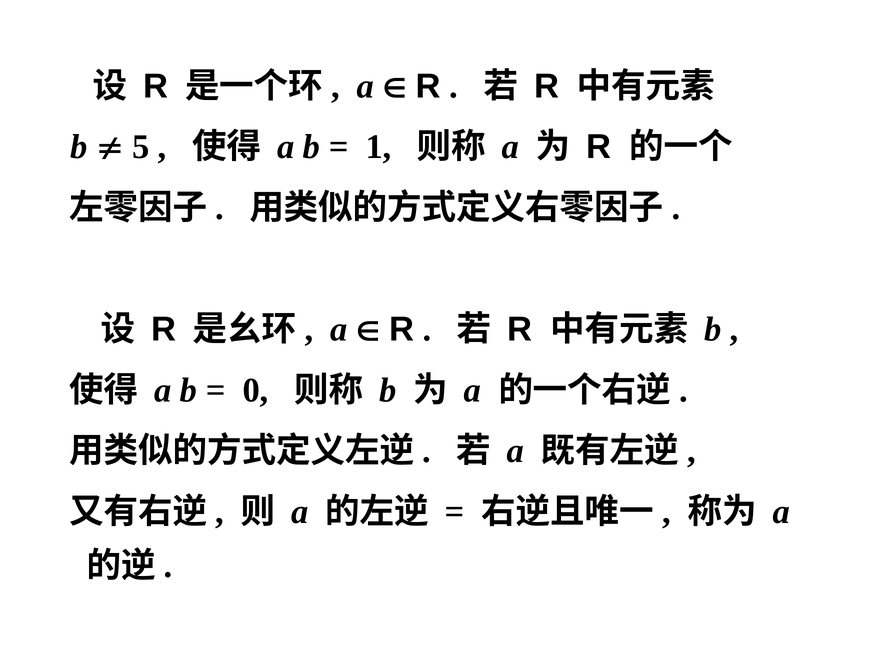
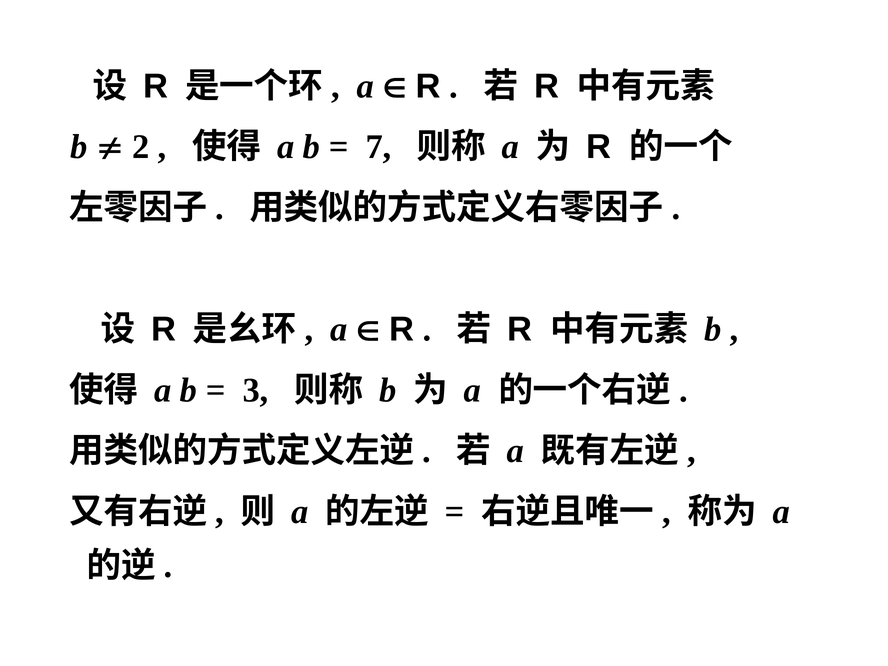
5: 5 -> 2 (141, 147)
1: 1 -> 7 (379, 147)
0: 0 -> 3 (256, 390)
